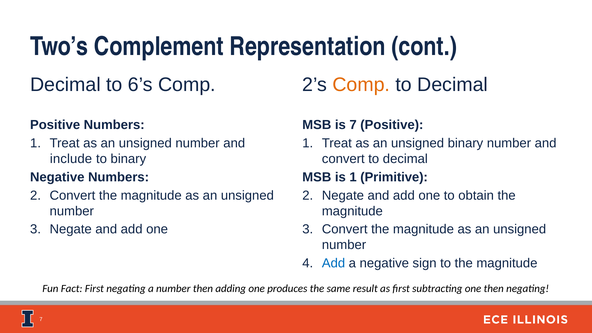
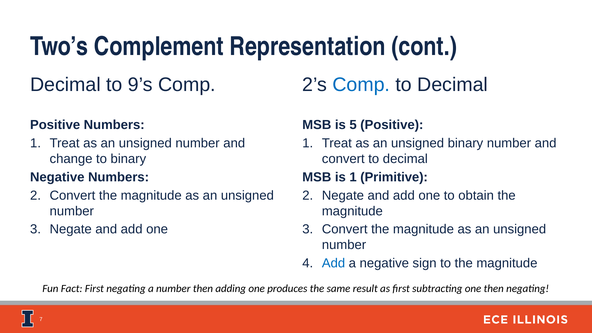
6’s: 6’s -> 9’s (140, 85)
Comp colour: orange -> blue (361, 85)
is 7: 7 -> 5 (353, 125)
include: include -> change (71, 159)
